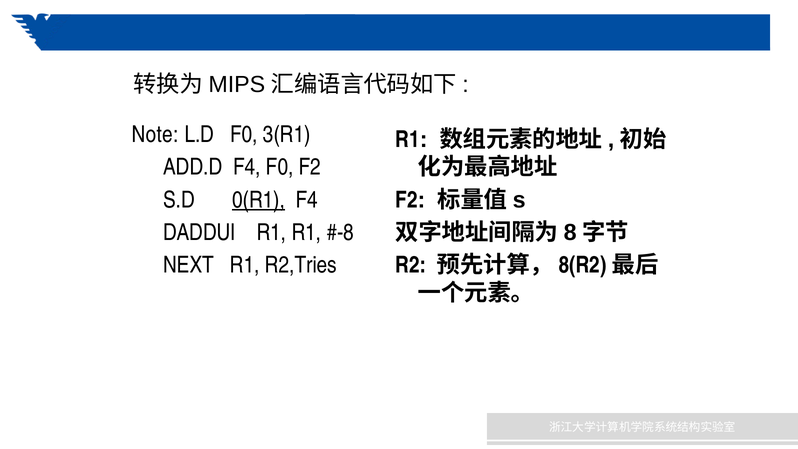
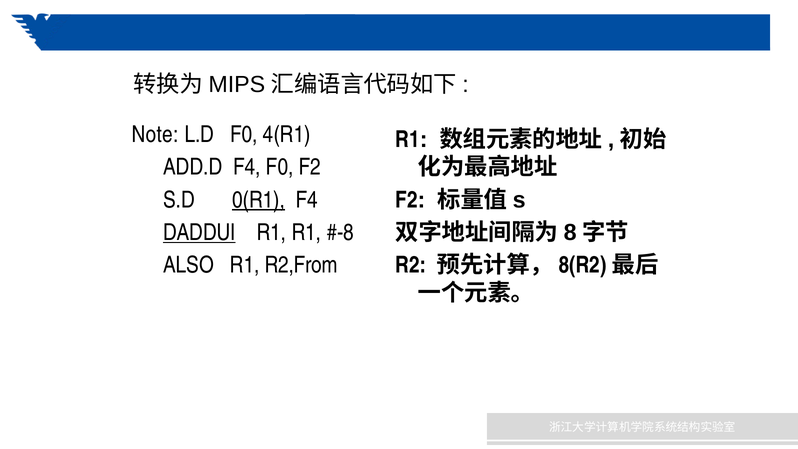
3(R1: 3(R1 -> 4(R1 (287, 135)
DADDUI underline: none -> present (199, 232)
NEXT: NEXT -> ALSO (189, 265)
R2,Tries: R2,Tries -> R2,From (301, 265)
